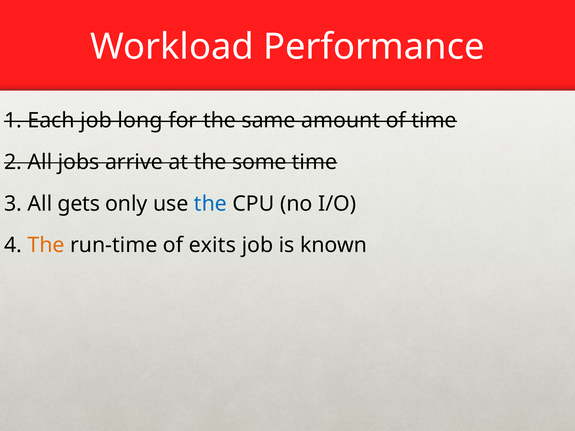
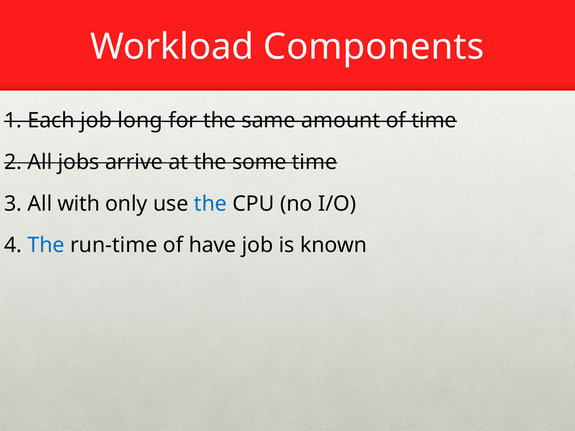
Performance: Performance -> Components (374, 47)
gets: gets -> with (79, 204)
The colour: orange -> blue (46, 245)
exits: exits -> have (213, 245)
